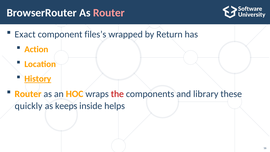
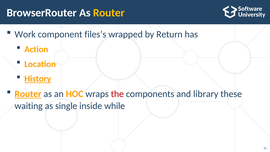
Router colour: pink -> yellow (109, 13)
Exact: Exact -> Work (25, 34)
Router underline: none -> present (28, 94)
quickly: quickly -> waiting (29, 106)
keeps: keeps -> single (66, 106)
helps: helps -> while (115, 106)
